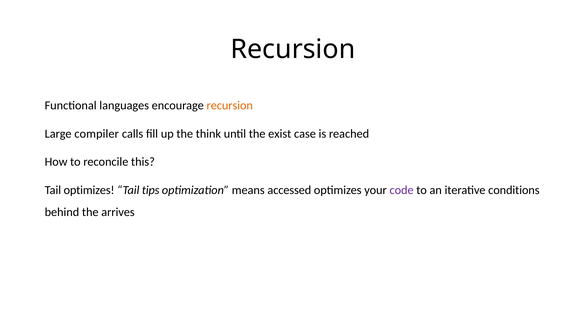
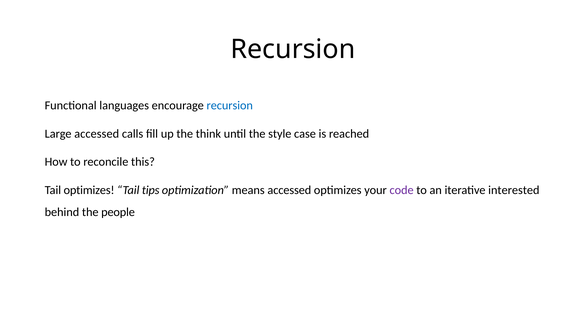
recursion colour: orange -> blue (230, 105)
Large compiler: compiler -> accessed (97, 134)
exist: exist -> style (280, 134)
conditions: conditions -> interested (514, 190)
arrives: arrives -> people (118, 212)
